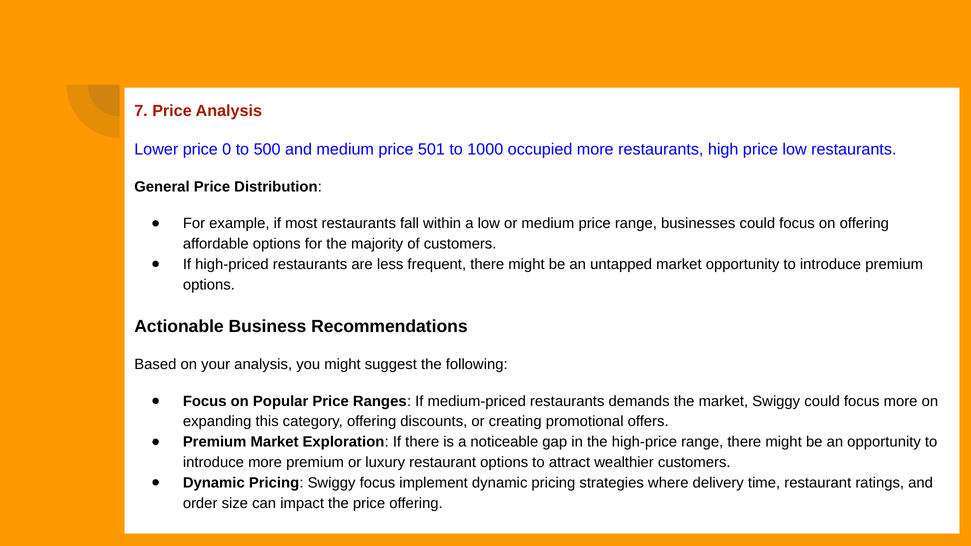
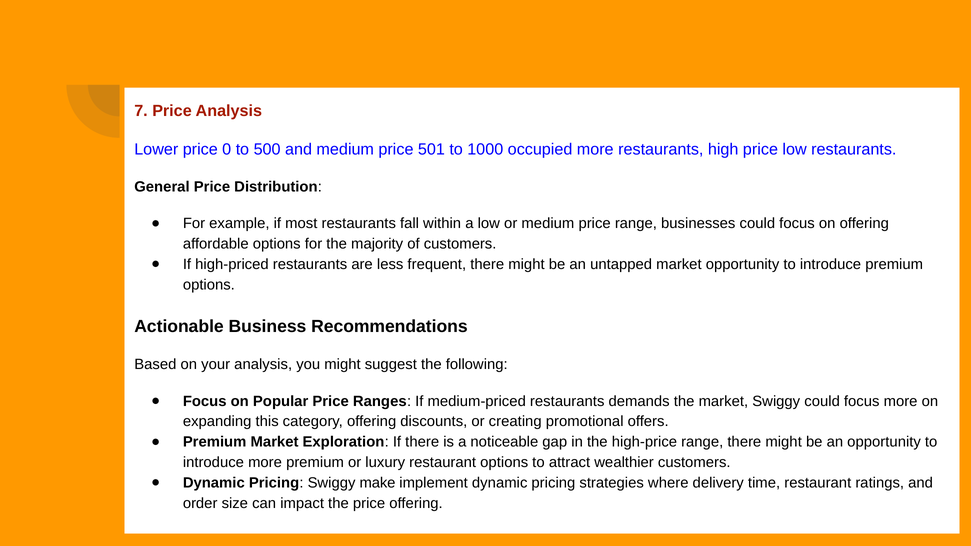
Swiggy focus: focus -> make (378, 483)
